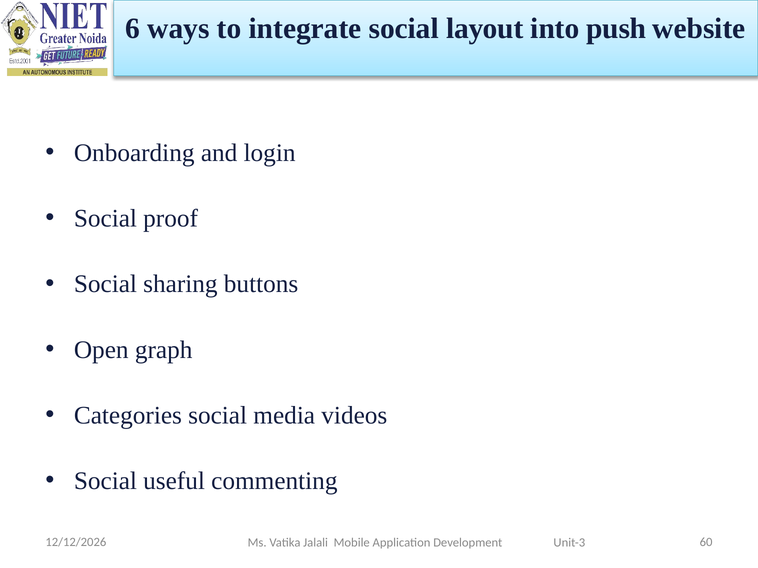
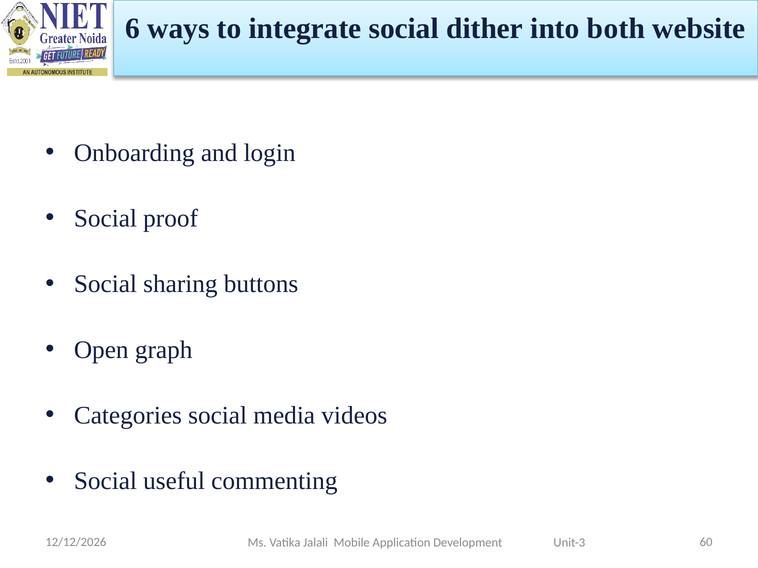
layout: layout -> dither (485, 29)
push: push -> both (616, 29)
